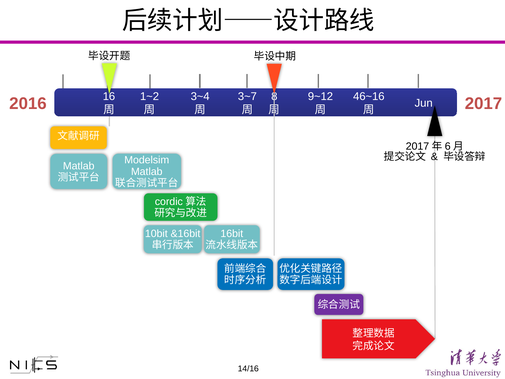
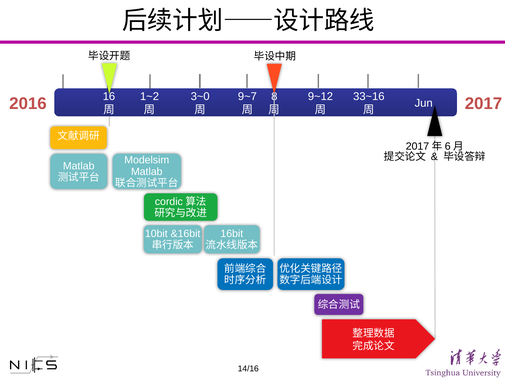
3~4: 3~4 -> 3~0 (200, 96)
3~7: 3~7 -> 9~7 (247, 96)
46~16: 46~16 -> 33~16 (369, 96)
